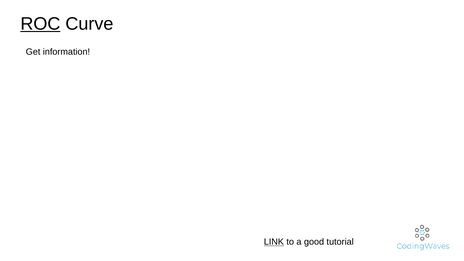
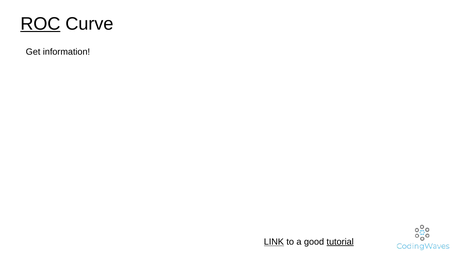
tutorial underline: none -> present (340, 242)
